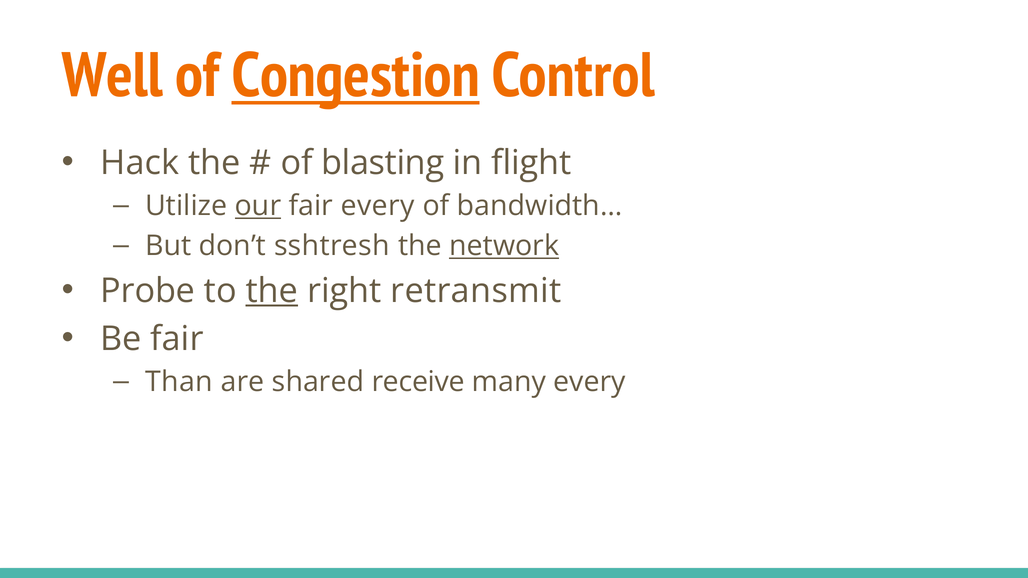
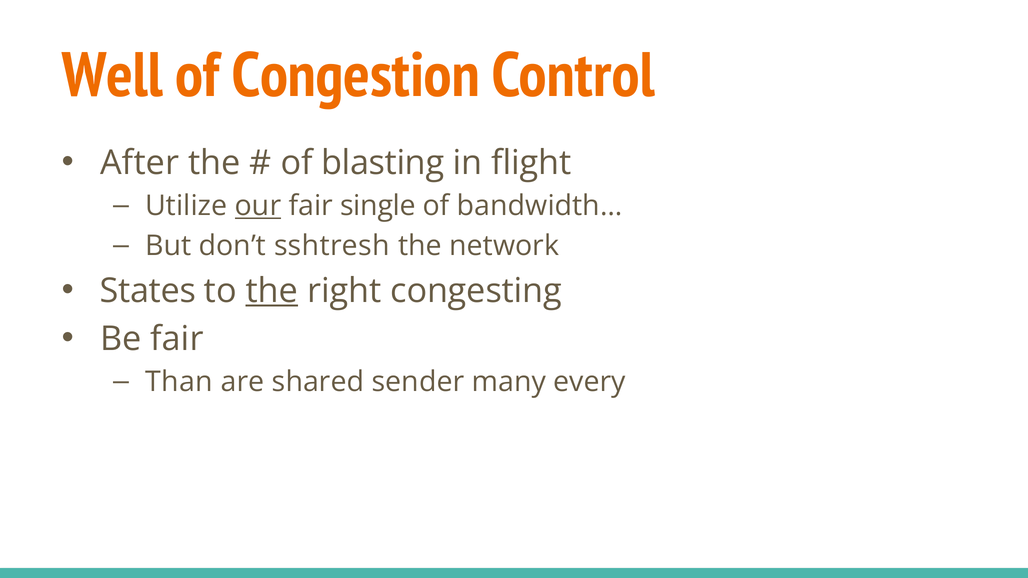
Congestion underline: present -> none (356, 76)
Hack: Hack -> After (140, 163)
fair every: every -> single (378, 206)
network underline: present -> none (504, 246)
Probe: Probe -> States (148, 291)
retransmit: retransmit -> congesting (476, 291)
receive: receive -> sender (418, 382)
